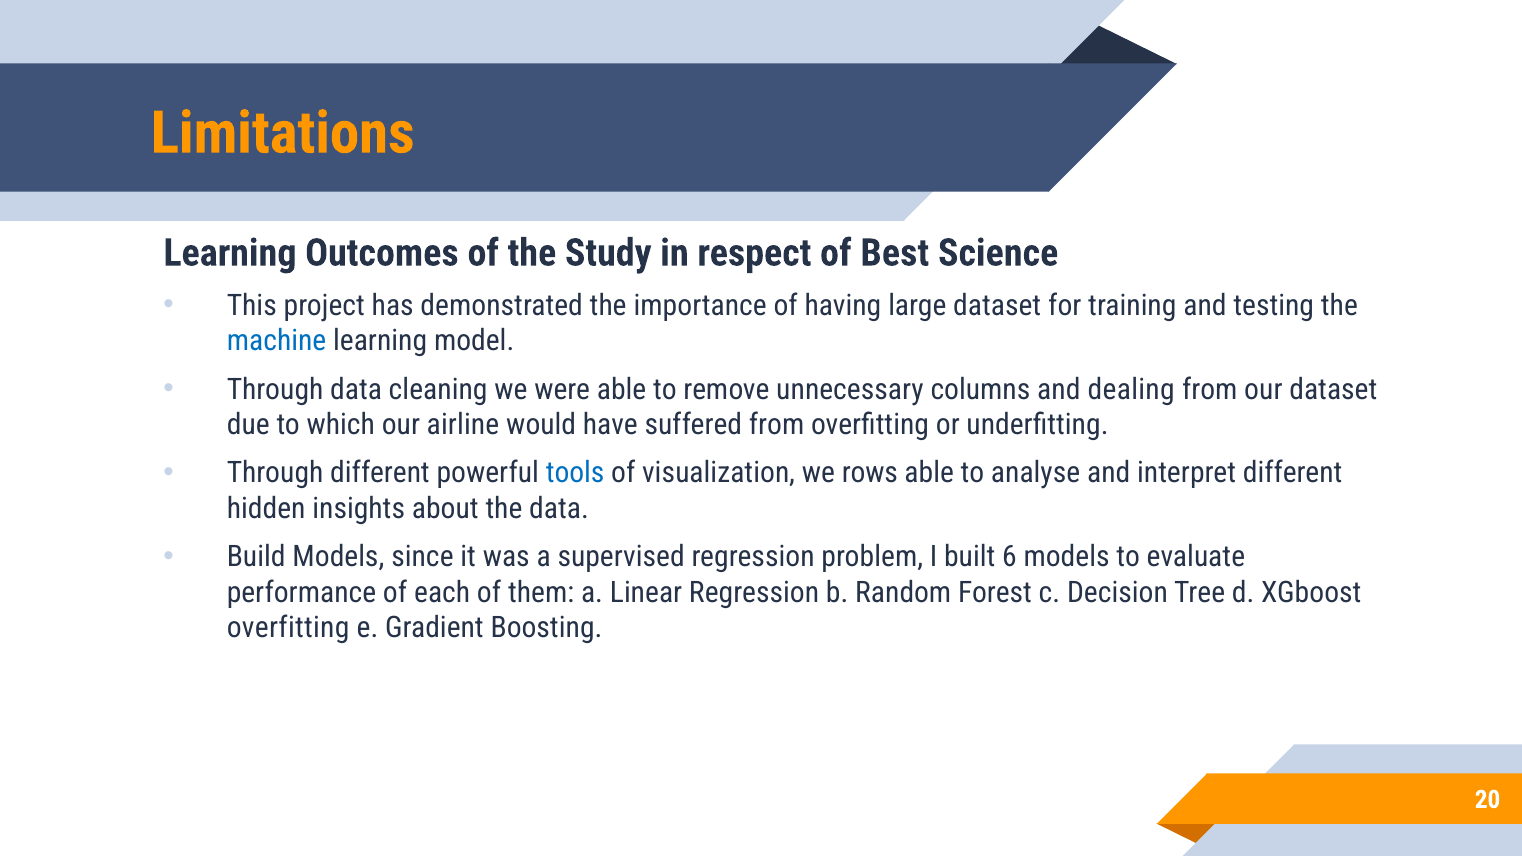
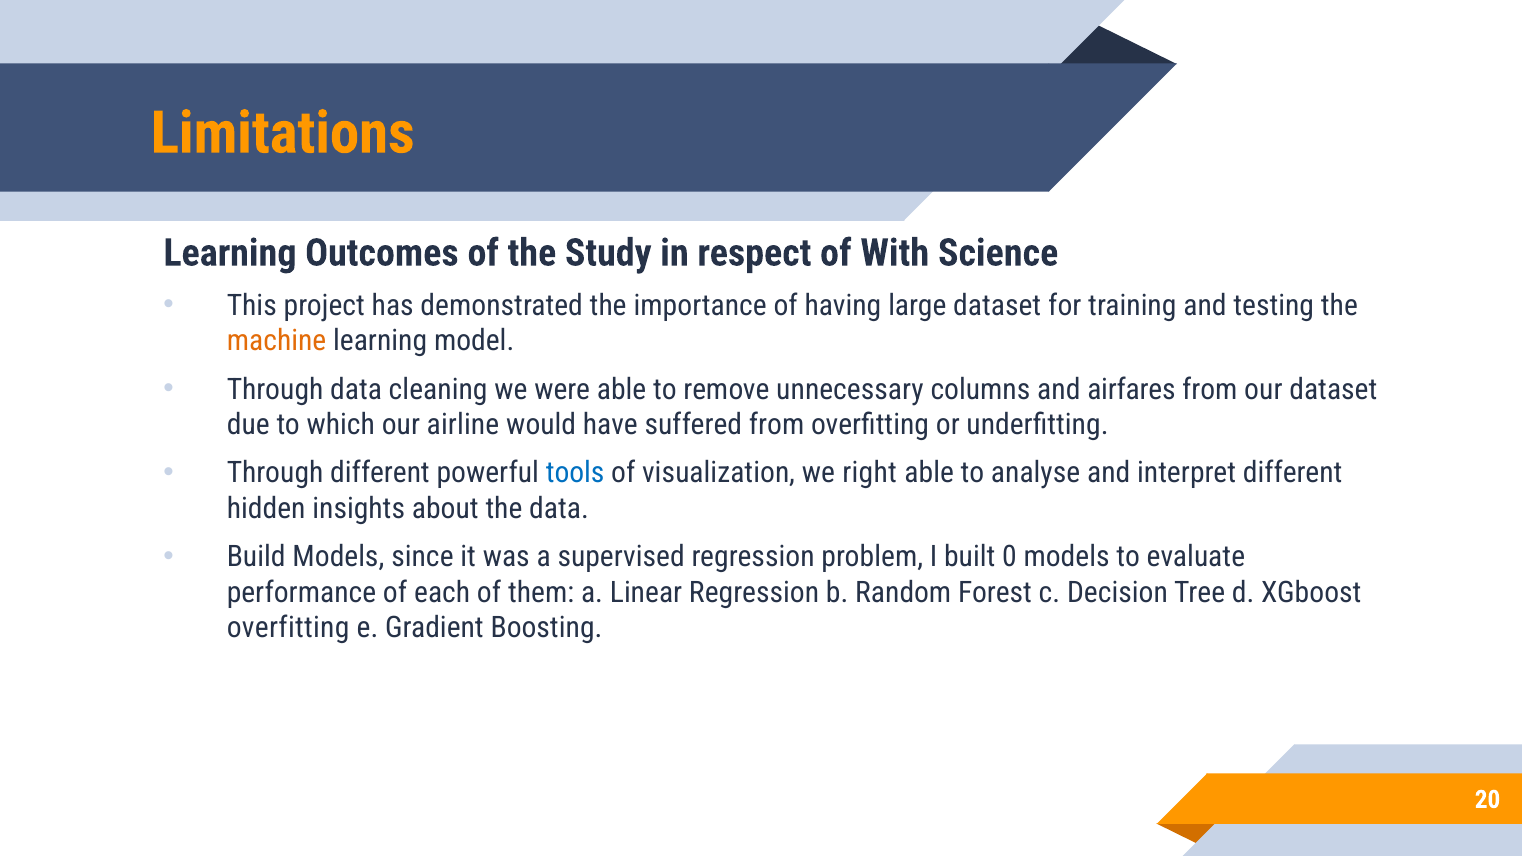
Best: Best -> With (895, 253)
machine colour: blue -> orange (277, 341)
dealing: dealing -> airfares (1131, 389)
rows: rows -> right (870, 473)
6: 6 -> 0 (1009, 557)
